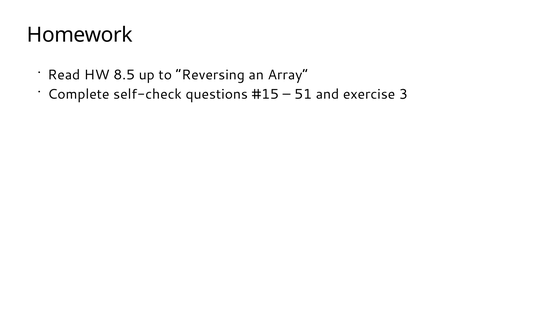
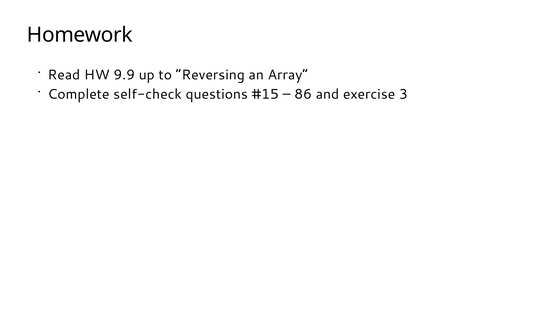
8.5: 8.5 -> 9.9 (124, 75)
51: 51 -> 86 (303, 94)
